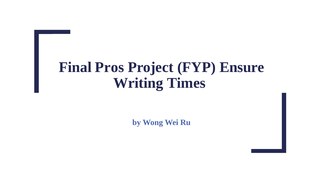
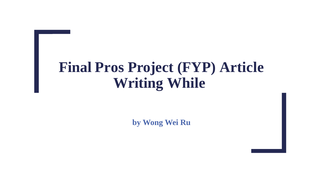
Ensure: Ensure -> Article (242, 67)
Times: Times -> While (186, 83)
